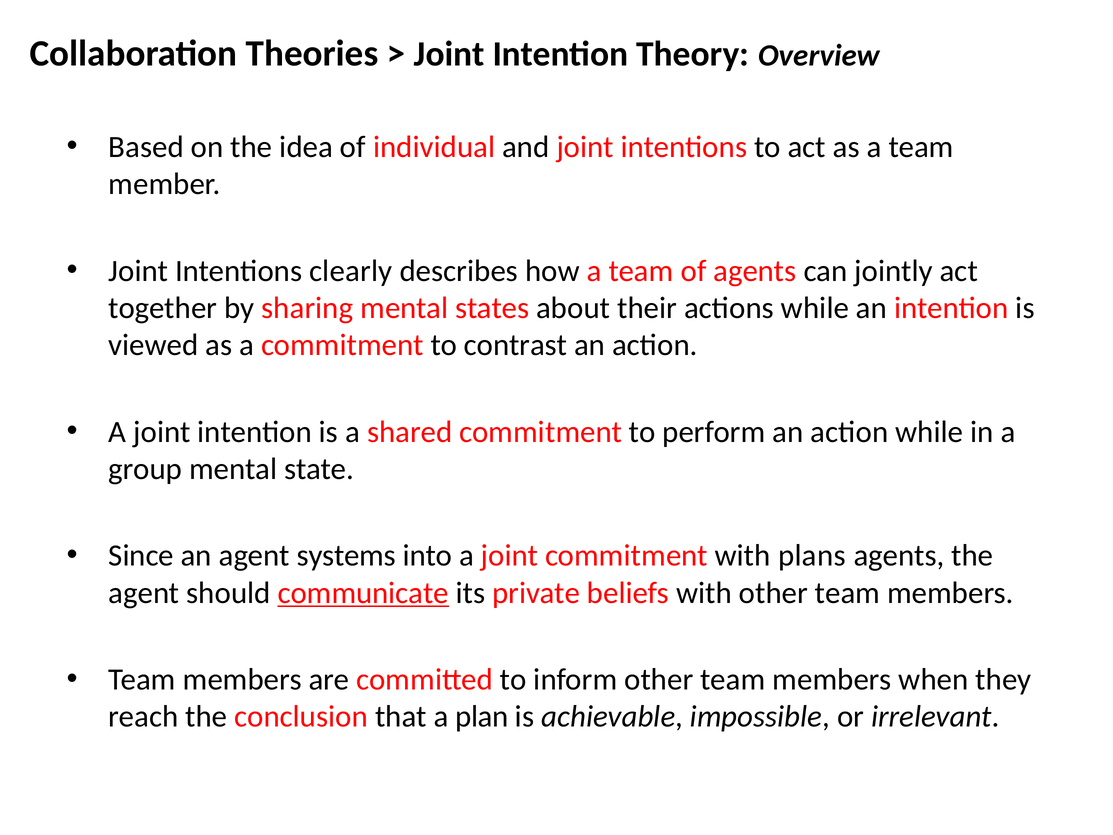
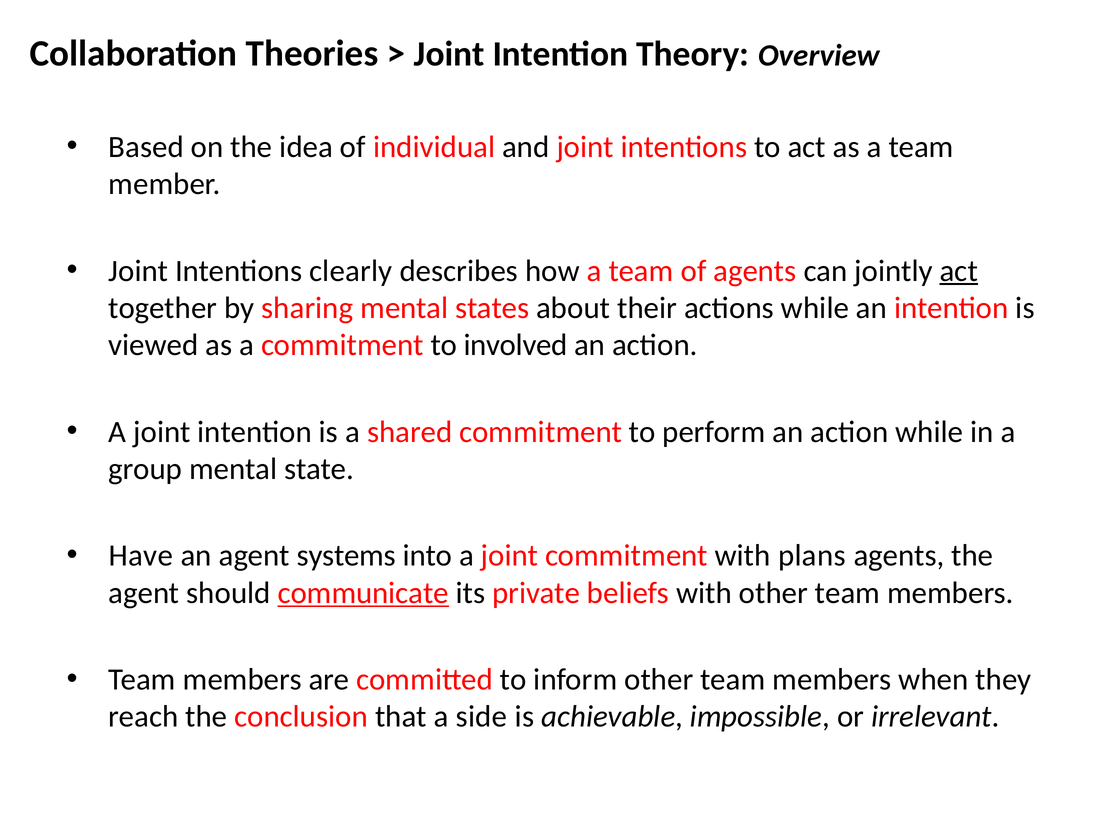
act underline: none -> present (959, 271)
contrast: contrast -> involved (516, 345)
Since: Since -> Have (141, 556)
plan: plan -> side (482, 717)
